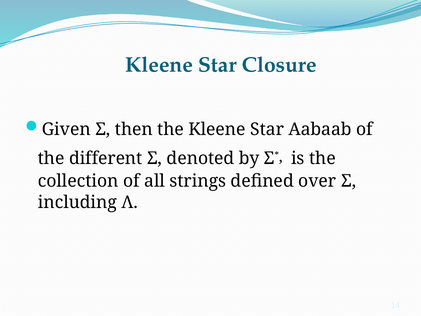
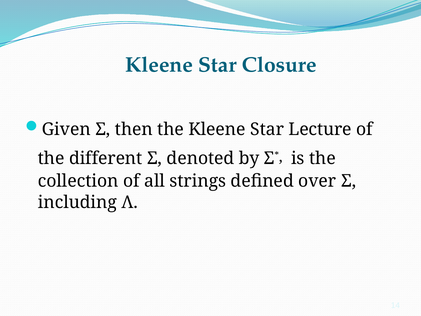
Aabaab: Aabaab -> Lecture (320, 129)
